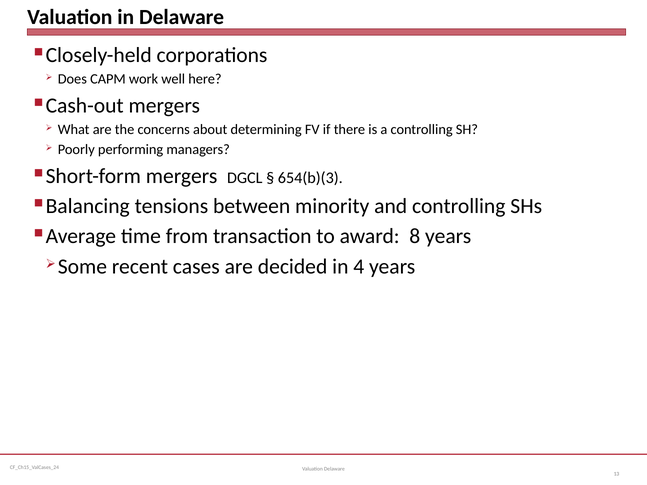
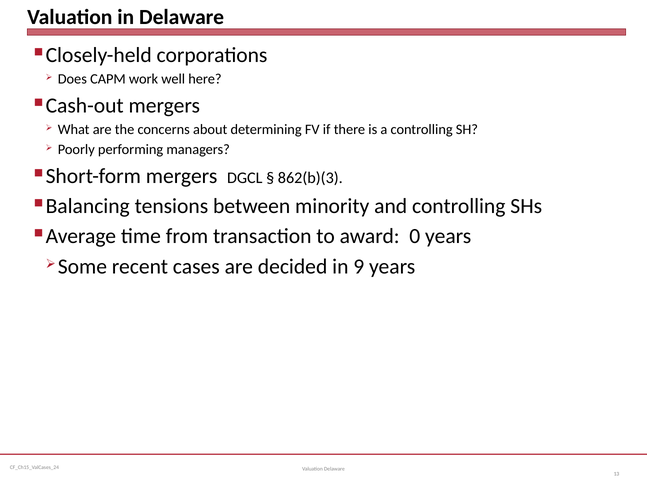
654(b)(3: 654(b)(3 -> 862(b)(3 (310, 178)
8: 8 -> 0 (415, 236)
4: 4 -> 9 (359, 267)
